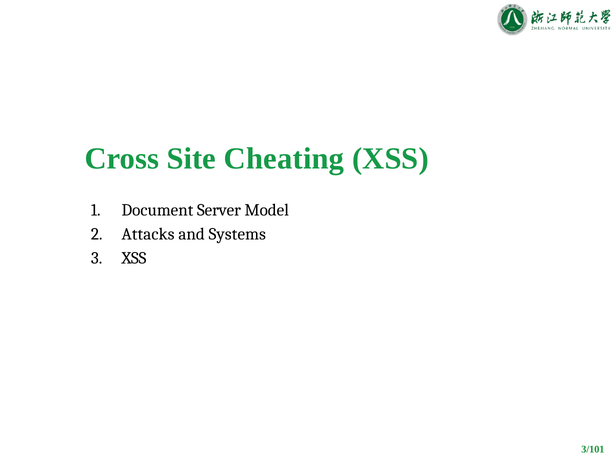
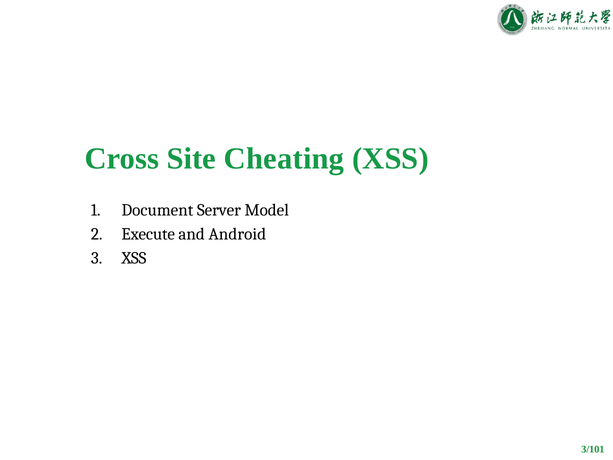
Attacks: Attacks -> Execute (148, 234)
Systems: Systems -> Android (237, 234)
